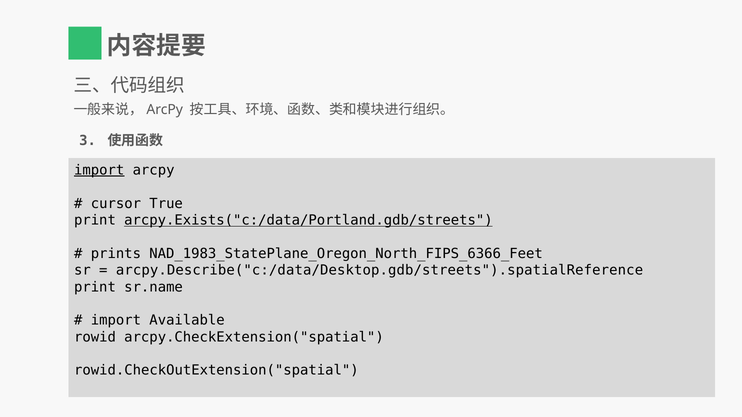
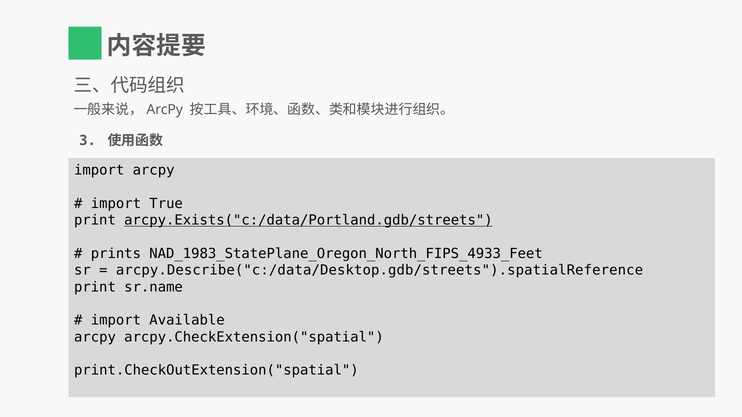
import underline: present -> none (99, 170)
cursor: cursor -> import (116, 204)
NAD_1983_StatePlane_Oregon_North_FIPS_6366_Feet: NAD_1983_StatePlane_Oregon_North_FIPS_6366_Feet -> NAD_1983_StatePlane_Oregon_North_FIPS_4933_Feet (346, 254)
rowid: rowid -> arcpy (95, 337)
rowid.CheckOutExtension("spatial: rowid.CheckOutExtension("spatial -> print.CheckOutExtension("spatial (216, 371)
